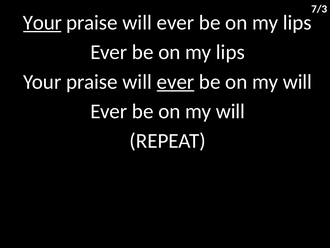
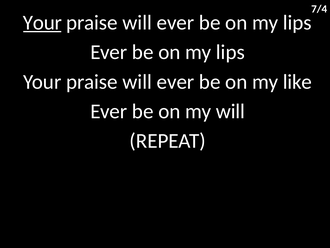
7/3: 7/3 -> 7/4 (319, 9)
ever underline: present -> none (175, 82)
will: will -> like (297, 82)
